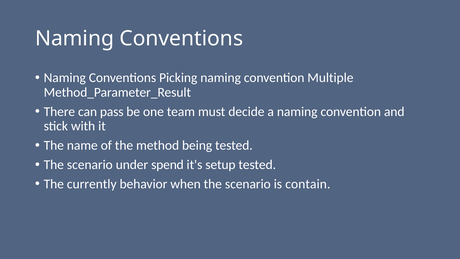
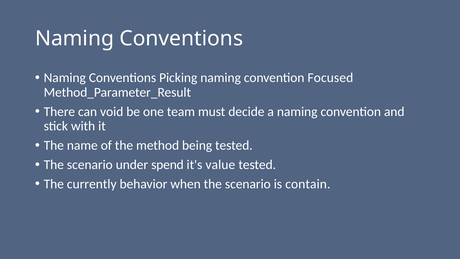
Multiple: Multiple -> Focused (330, 78)
pass: pass -> void (112, 112)
setup: setup -> value (220, 165)
